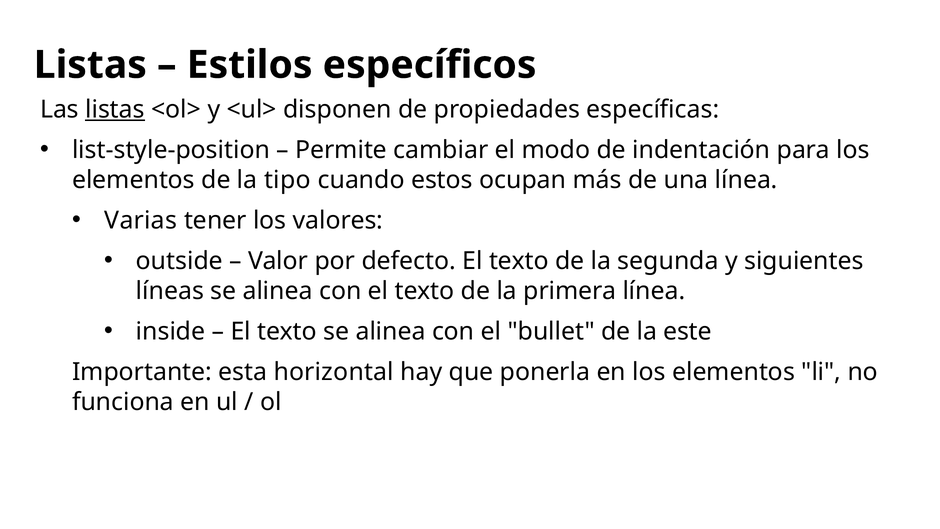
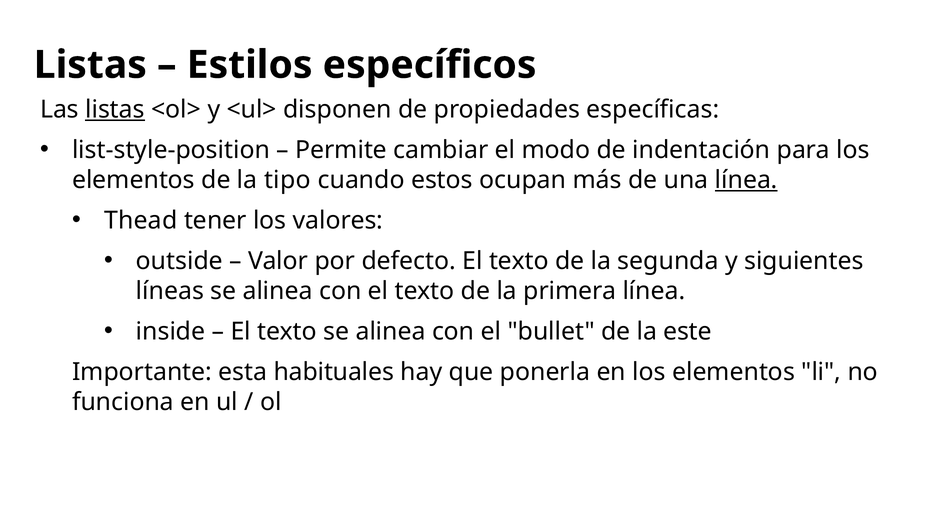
línea underline: none -> present (746, 180)
Varias: Varias -> Thead (141, 220)
horizontal: horizontal -> habituales (334, 372)
